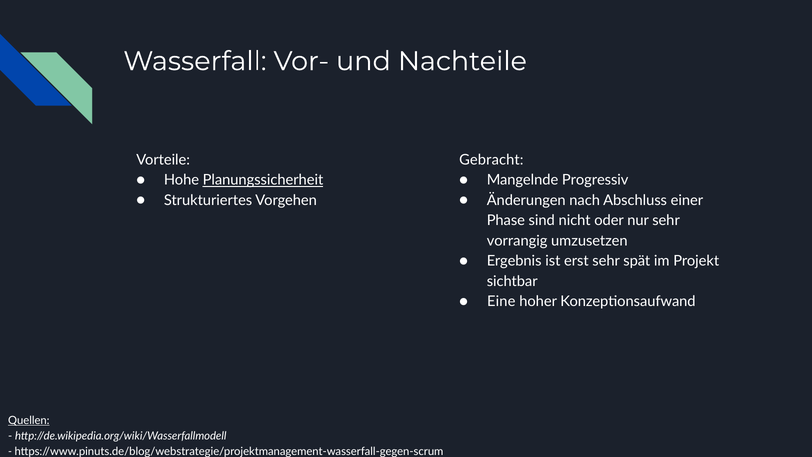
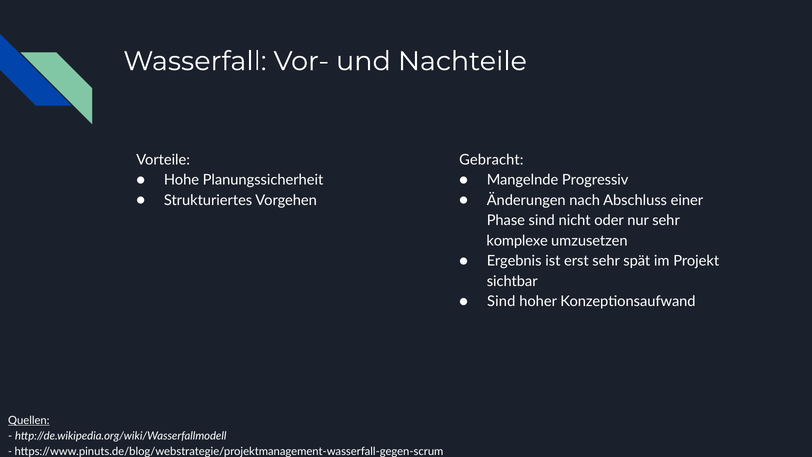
Planungssicherheit underline: present -> none (263, 180)
vorrangig: vorrangig -> komplexe (517, 241)
Eine: Eine -> Sind (501, 301)
